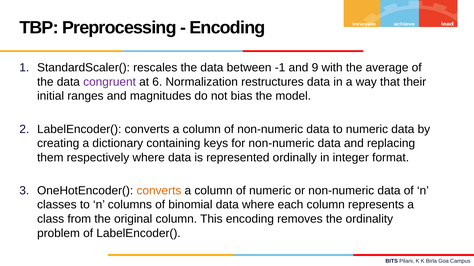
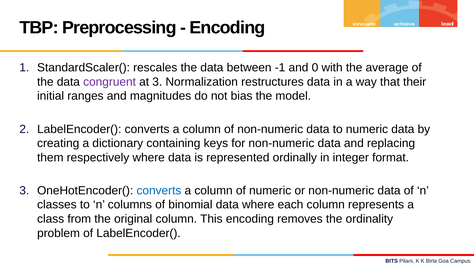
9: 9 -> 0 (315, 68)
at 6: 6 -> 3 (157, 82)
converts colour: orange -> blue (159, 191)
